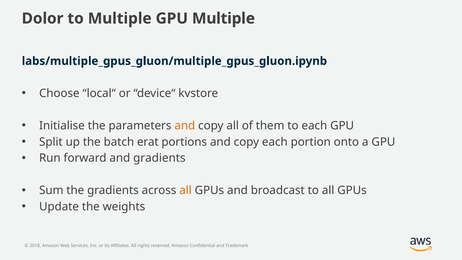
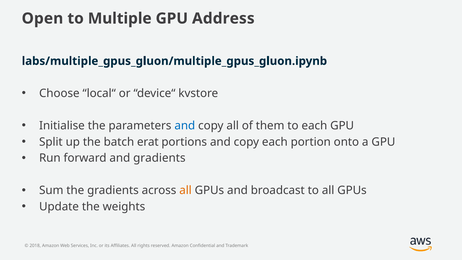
Dolor: Dolor -> Open (42, 18)
GPU Multiple: Multiple -> Address (223, 18)
and colour: orange -> blue (185, 126)
